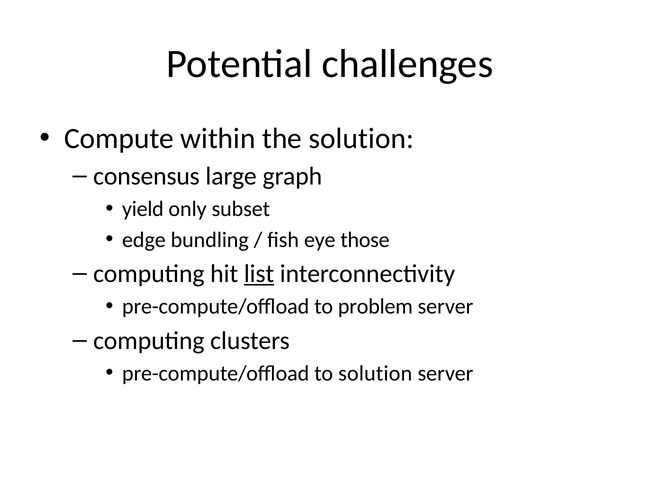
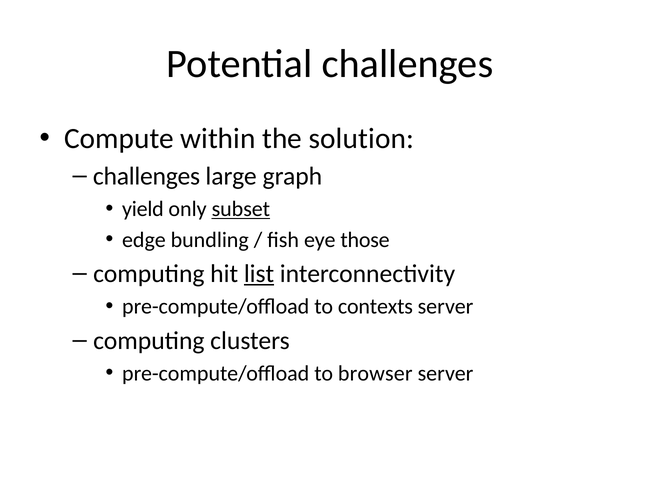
consensus: consensus -> challenges (147, 176)
subset underline: none -> present (241, 209)
problem: problem -> contexts (375, 307)
to solution: solution -> browser (375, 373)
